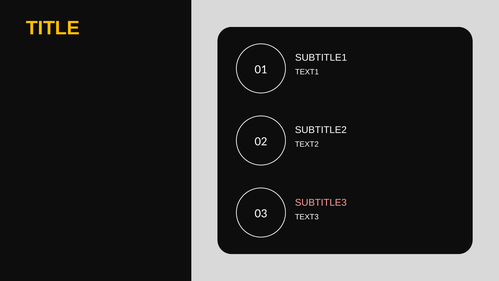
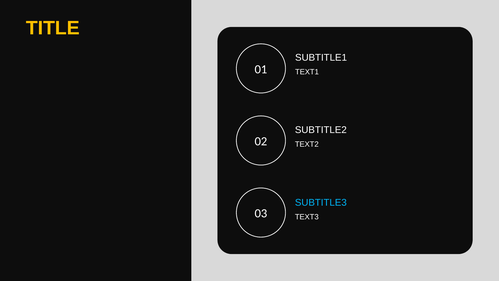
SUBTITLE3 colour: pink -> light blue (321, 202)
